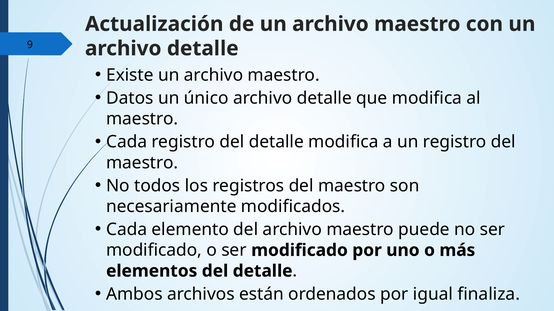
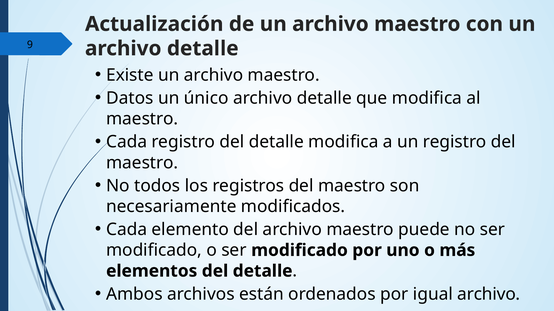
igual finaliza: finaliza -> archivo (489, 295)
